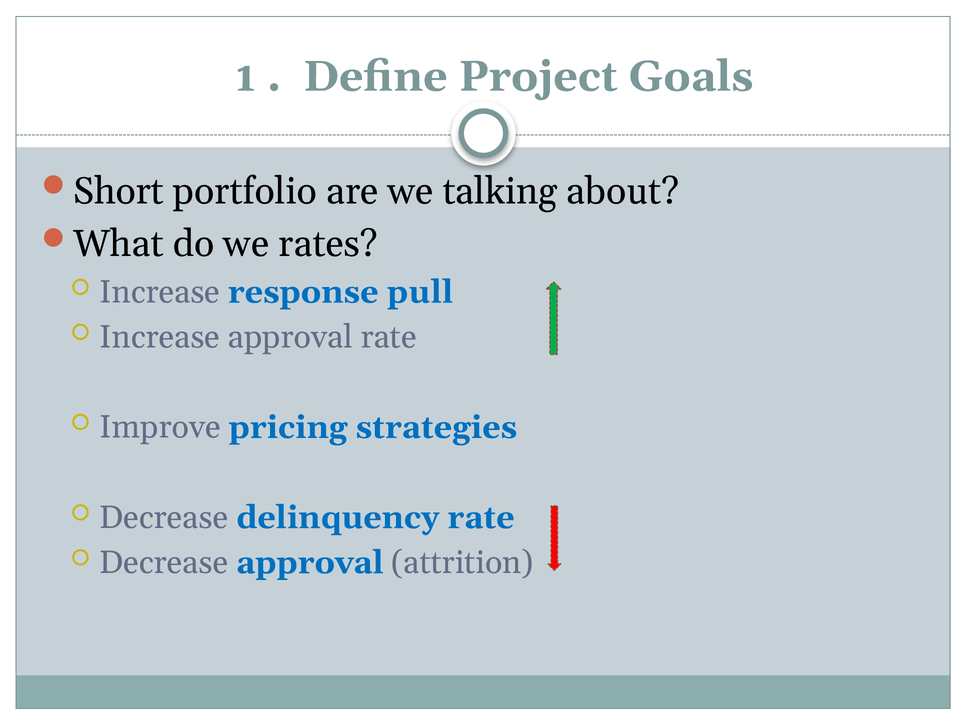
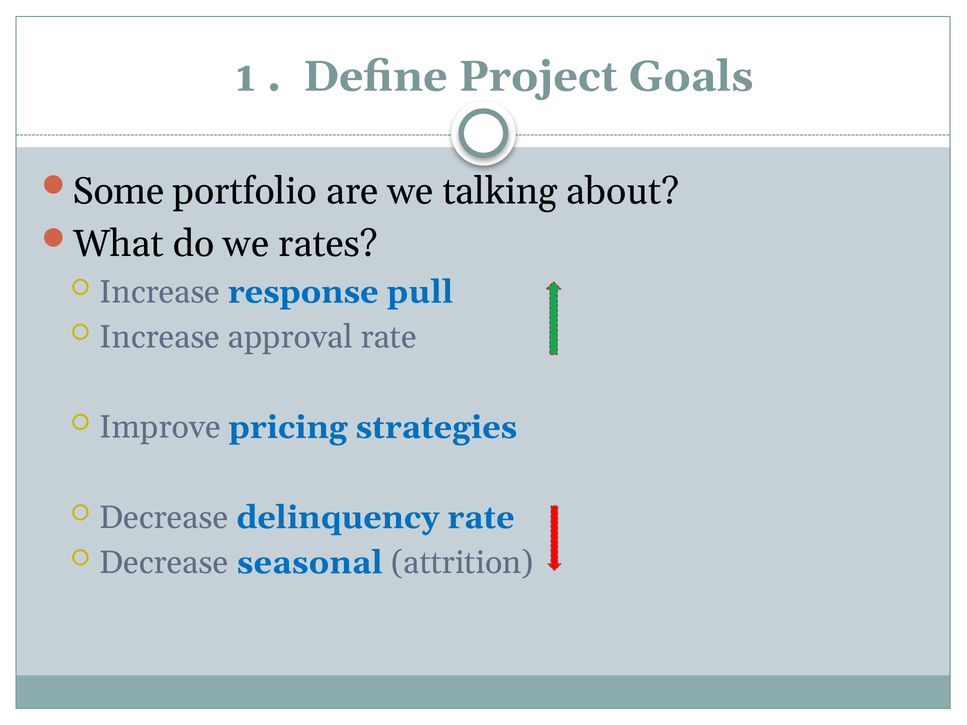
Short: Short -> Some (119, 191)
Decrease approval: approval -> seasonal (310, 563)
